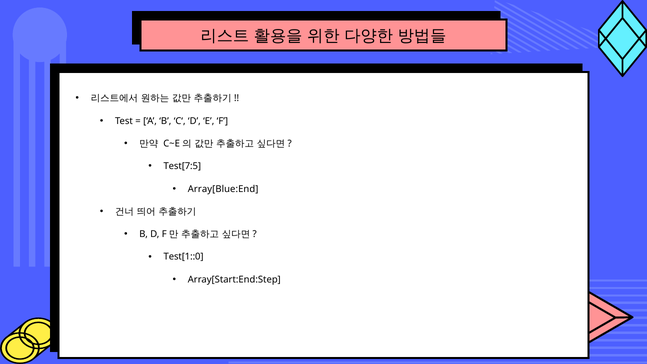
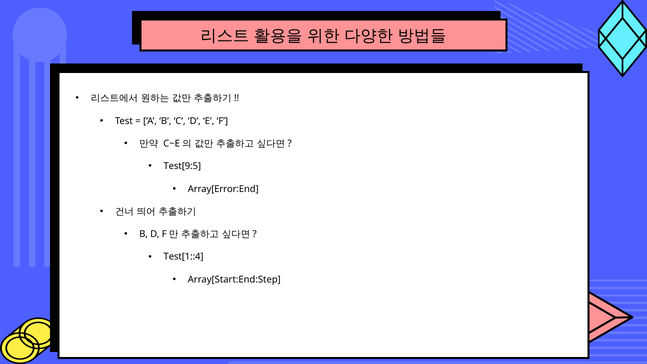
Test[7:5: Test[7:5 -> Test[9:5 (182, 166)
Array[Blue:End: Array[Blue:End -> Array[Error:End (223, 189)
Test[1::0: Test[1::0 -> Test[1::4 (184, 257)
